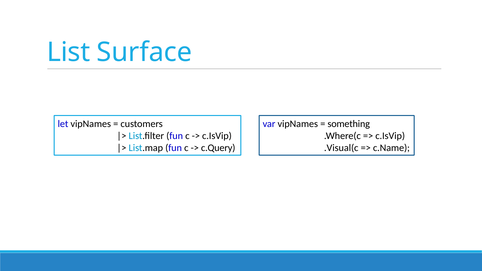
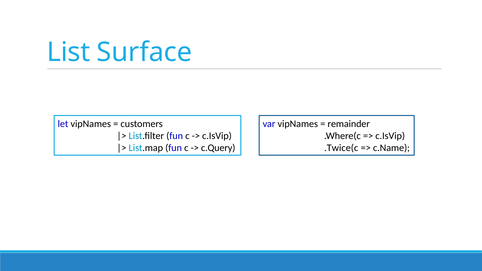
something: something -> remainder (349, 124)
.Visual(c: .Visual(c -> .Twice(c (341, 148)
